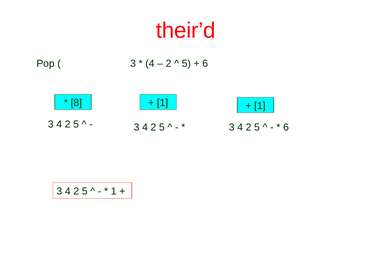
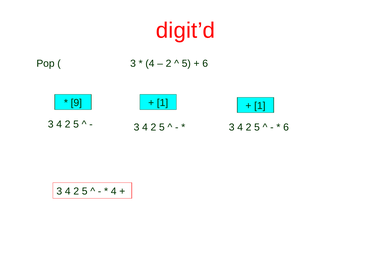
their’d: their’d -> digit’d (185, 30)
8: 8 -> 9 (76, 103)
1: 1 -> 4 (114, 191)
